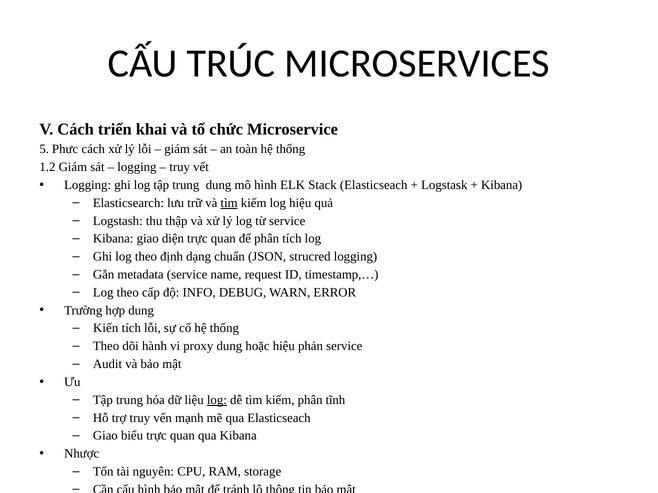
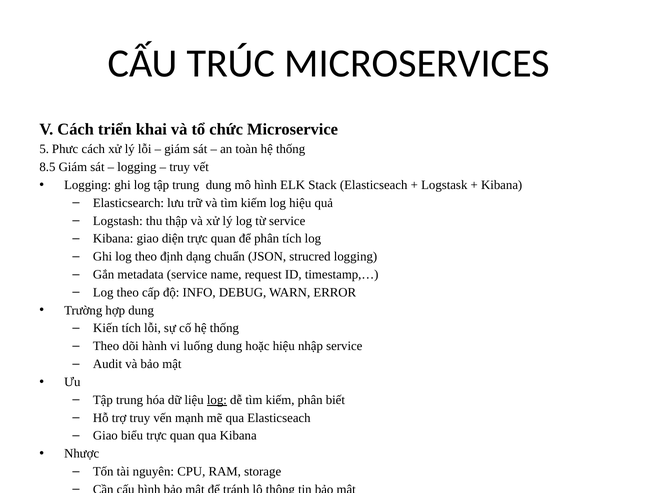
1.2: 1.2 -> 8.5 (47, 167)
tìm underline: present -> none (229, 203)
proxy: proxy -> luống (198, 347)
phản: phản -> nhập (311, 347)
tĩnh: tĩnh -> biết (335, 400)
